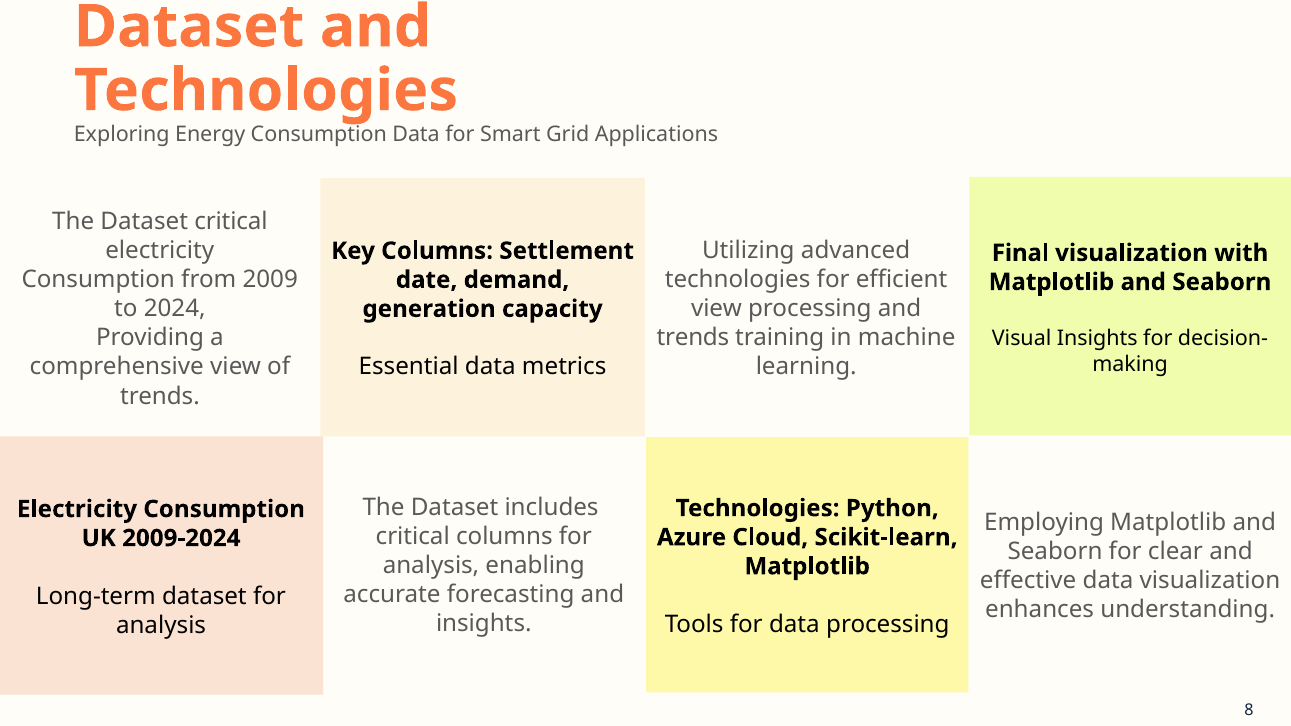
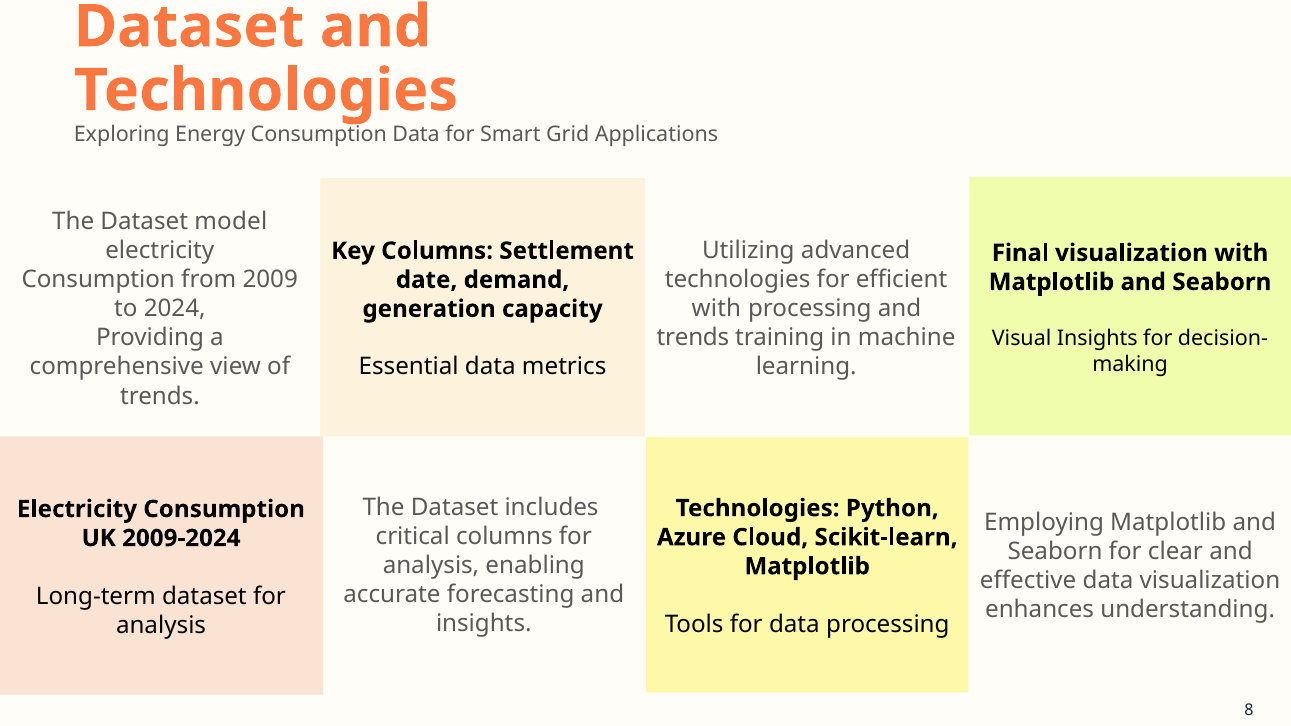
Dataset critical: critical -> model (231, 222)
view: view -> with (716, 309)
